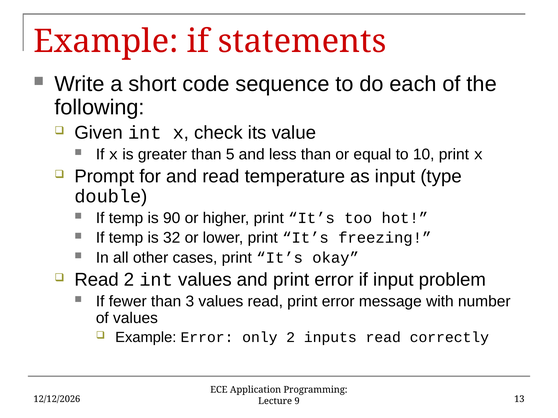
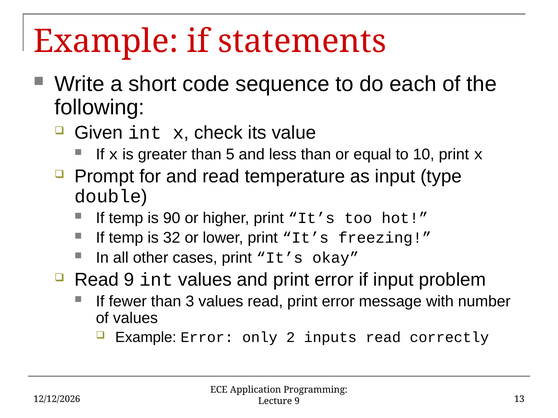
Read 2: 2 -> 9 (129, 280)
